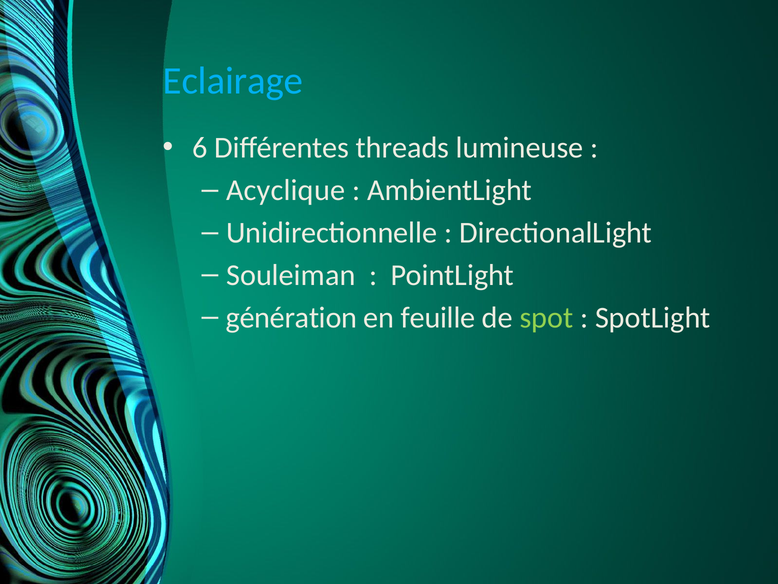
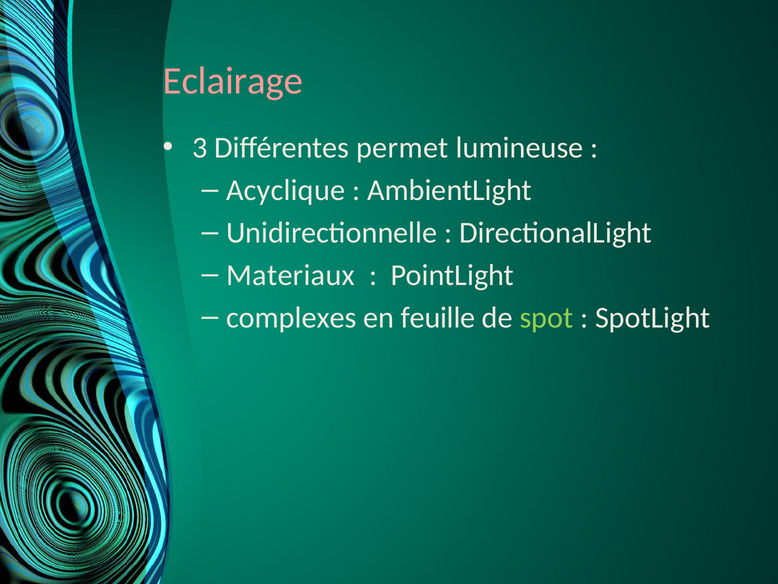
Eclairage colour: light blue -> pink (233, 81)
6: 6 -> 3 (200, 148)
threads: threads -> permet (402, 148)
Souleiman: Souleiman -> Materiaux (291, 275)
génération: génération -> complexes (291, 317)
